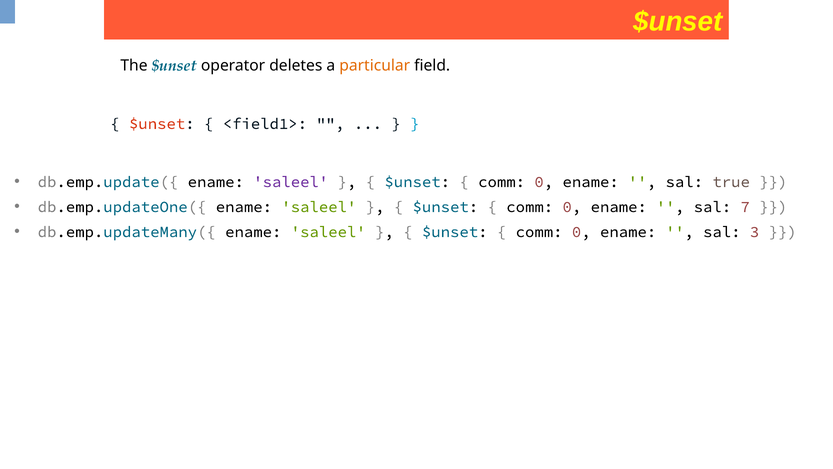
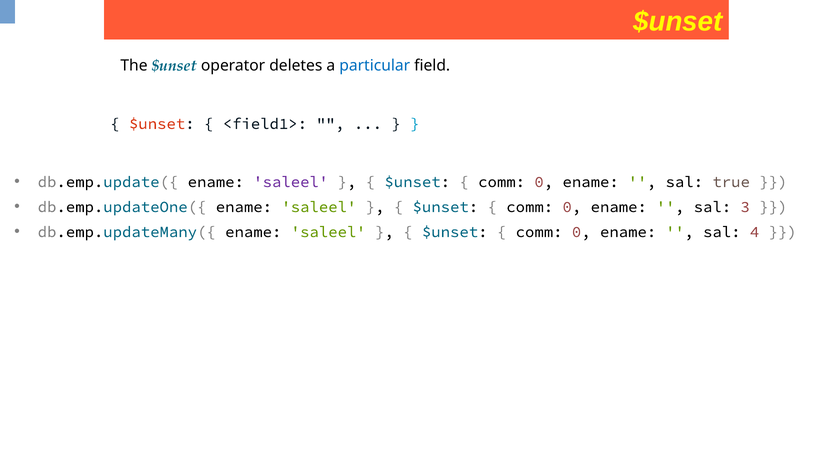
particular colour: orange -> blue (375, 66)
7: 7 -> 3 (745, 207)
3: 3 -> 4 (755, 232)
